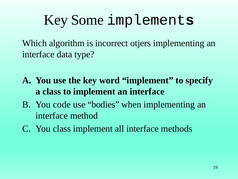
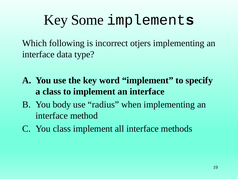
algorithm: algorithm -> following (67, 43)
code: code -> body (62, 104)
bodies: bodies -> radius (103, 104)
